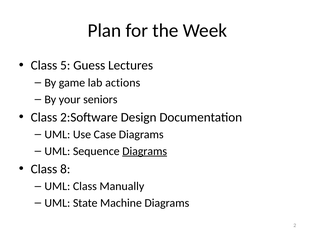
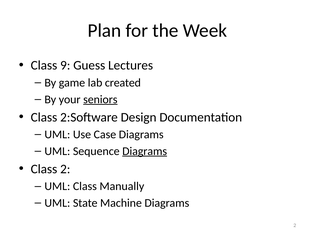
5: 5 -> 9 (65, 65)
actions: actions -> created (123, 83)
seniors underline: none -> present (100, 99)
Class 8: 8 -> 2 (65, 169)
